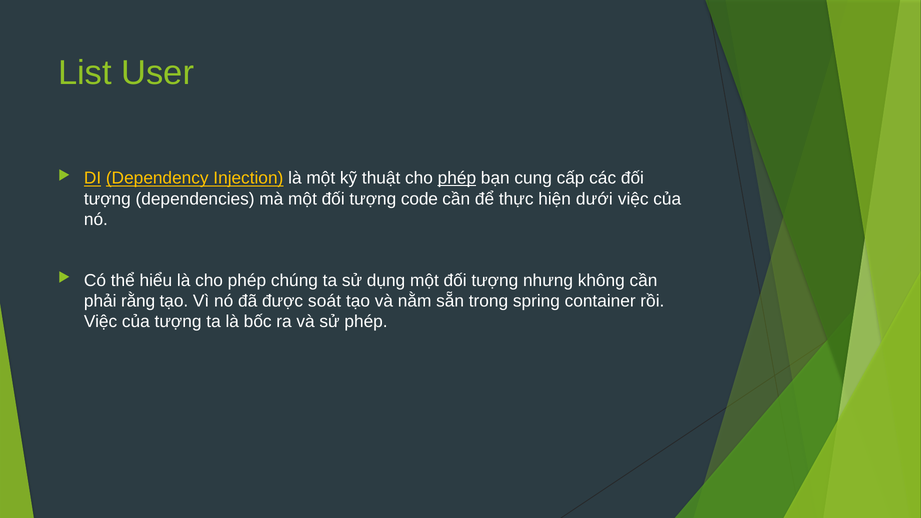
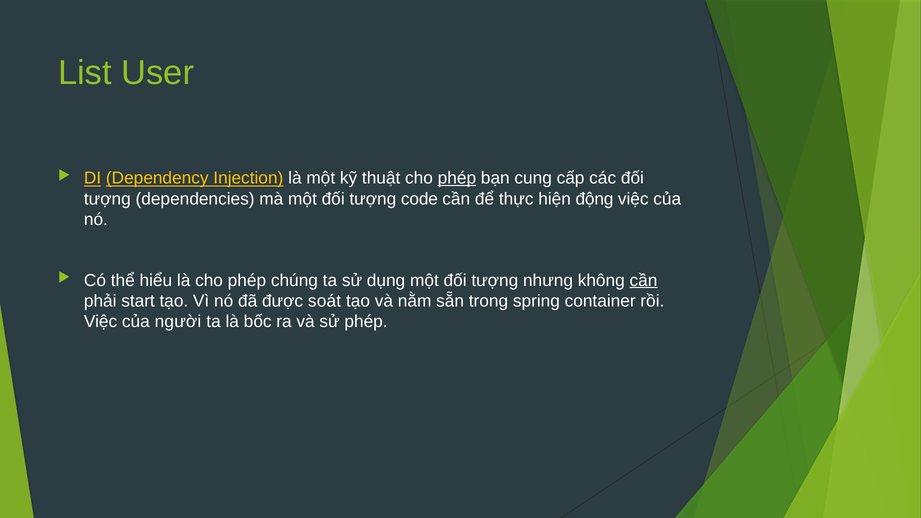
dưới: dưới -> động (595, 199)
cần underline: none -> present (643, 280)
rằng: rằng -> start (138, 301)
của tượng: tượng -> người (178, 322)
